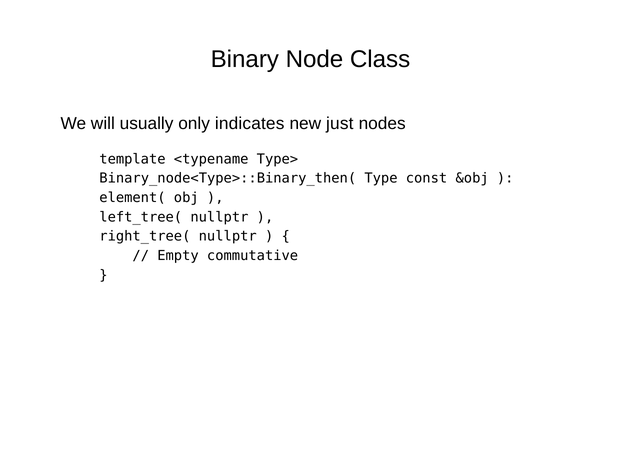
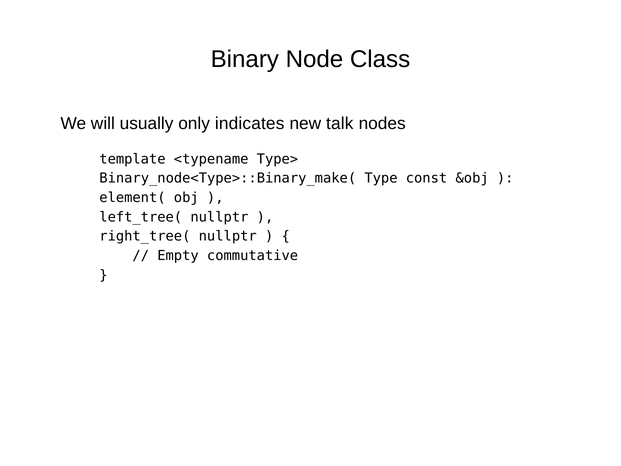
just: just -> talk (340, 123)
Binary_node<Type>::Binary_then(: Binary_node<Type>::Binary_then( -> Binary_node<Type>::Binary_make( (228, 178)
